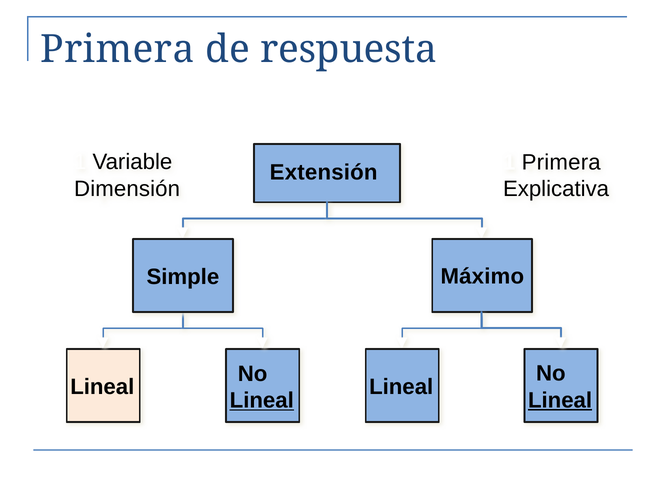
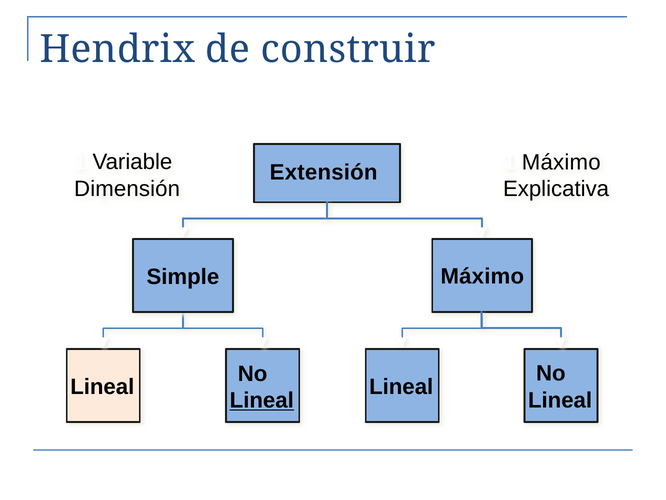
Primera: Primera -> Hendrix (117, 50)
respuesta: respuesta -> construir (348, 50)
1 Primera: Primera -> Máximo (561, 162)
Lineal underline: present -> none (560, 400)
